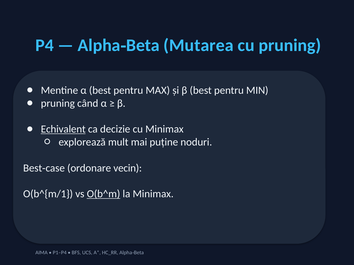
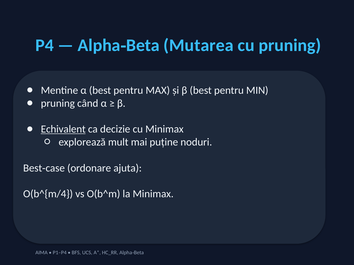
vecin: vecin -> ajuta (128, 168)
O(b^{m/1: O(b^{m/1 -> O(b^{m/4 (48, 194)
O(b^m underline: present -> none (104, 194)
